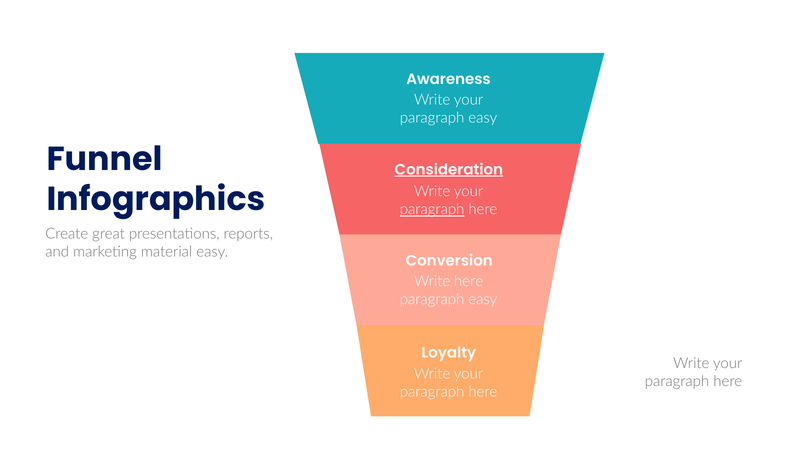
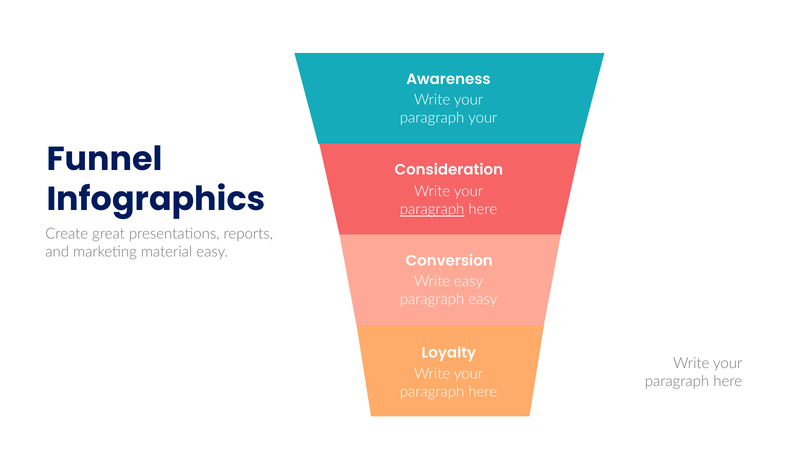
easy: easy -> your (483, 118)
Consideration underline: present -> none (449, 170)
Write here: here -> easy (469, 281)
